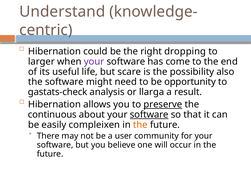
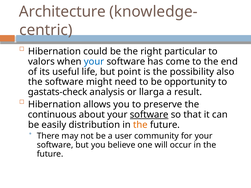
Understand: Understand -> Architecture (62, 12)
dropping: dropping -> particular (185, 51)
larger: larger -> valors (41, 62)
your colour: purple -> blue (94, 62)
scare: scare -> point (129, 72)
preserve underline: present -> none (163, 105)
compleixen: compleixen -> distribution (94, 125)
